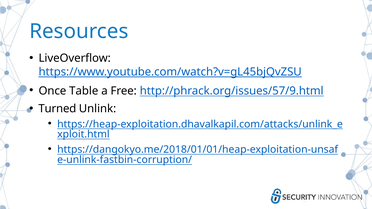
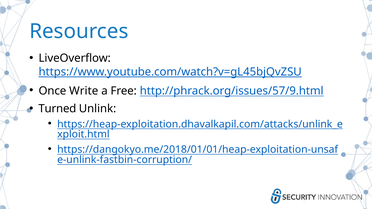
Table: Table -> Write (84, 91)
